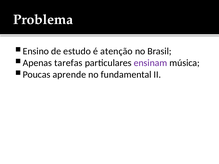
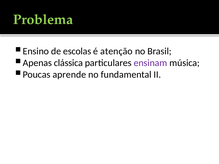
Problema colour: white -> light green (43, 20)
estudo: estudo -> escolas (77, 51)
tarefas: tarefas -> clássica (68, 63)
